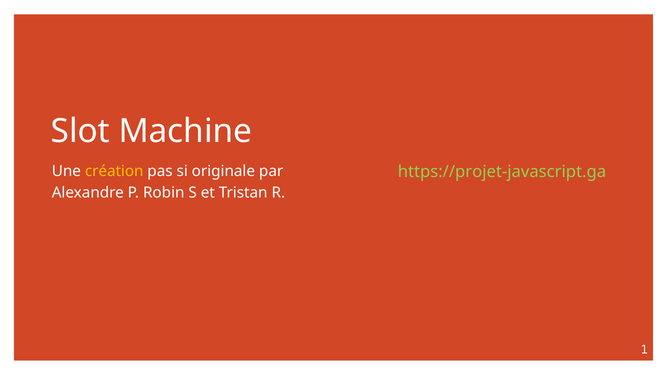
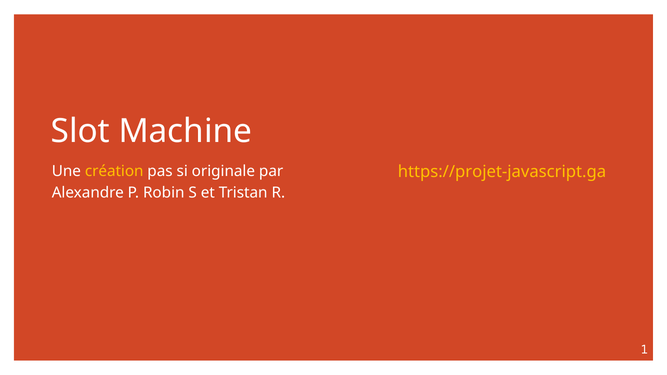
https://projet-javascript.ga colour: light green -> yellow (502, 172)
